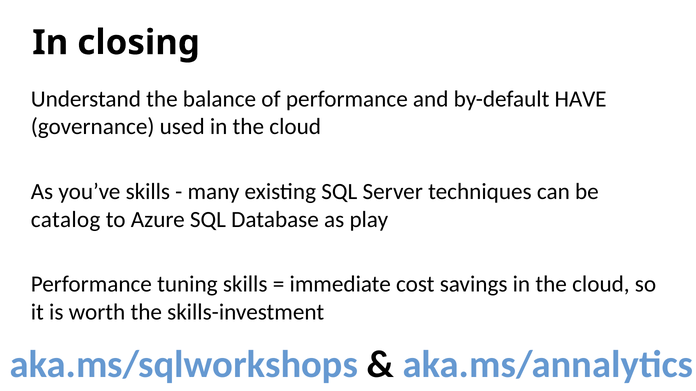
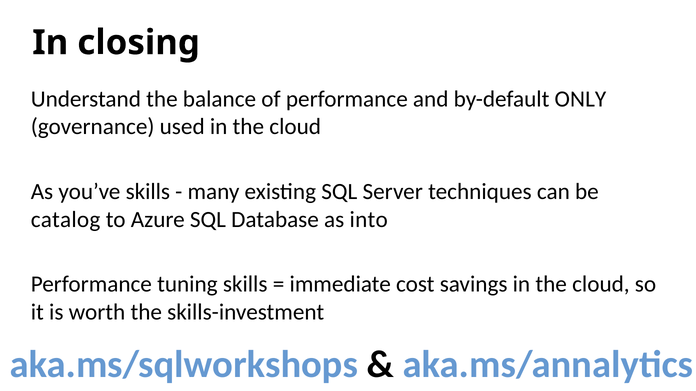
HAVE: HAVE -> ONLY (580, 99)
play: play -> into (369, 220)
